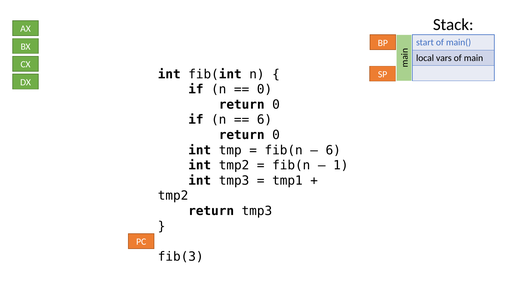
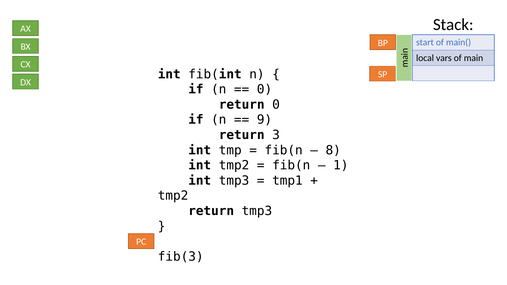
6: 6 -> 9 (264, 120)
0: 0 -> 3 (276, 135)
6: 6 -> 8 (333, 150)
